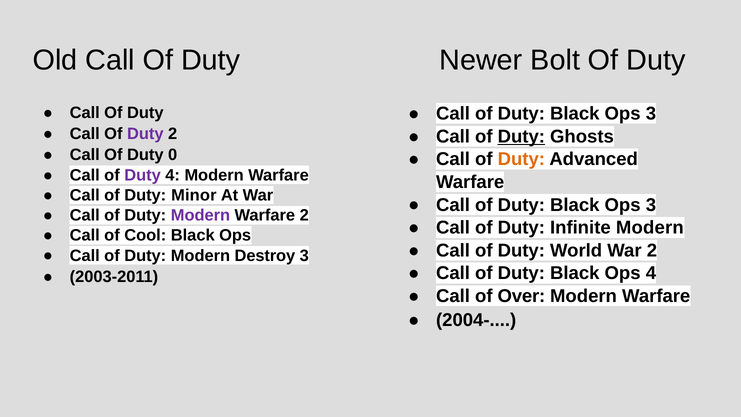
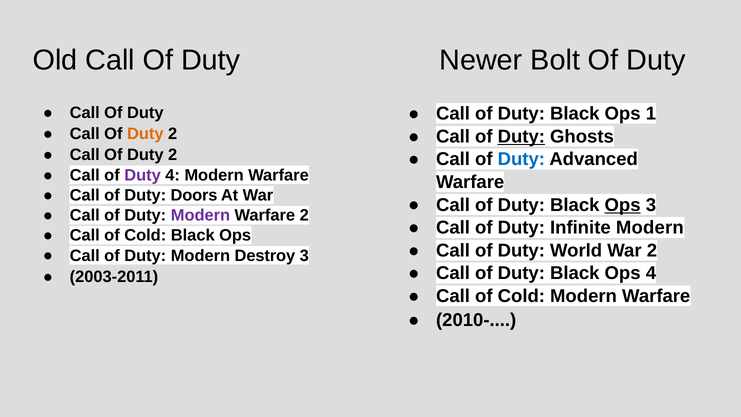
3: 3 -> 1 (651, 114)
Duty colour: purple -> orange (145, 134)
0: 0 -> 2 (173, 155)
Duty colour: orange -> blue (521, 159)
Minor: Minor -> Doors (194, 195)
Ops underline: none -> present (623, 205)
Cool: Cool -> Cold (145, 235)
Over: Over -> Cold (521, 296)
2004-: 2004- -> 2010- (476, 320)
